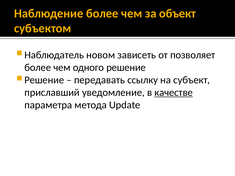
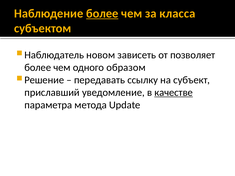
более underline: none -> present (102, 14)
объект: объект -> класса (177, 14)
решение: решение -> образом (126, 68)
